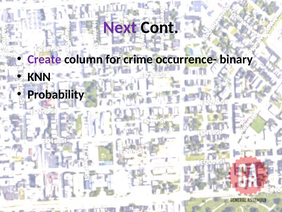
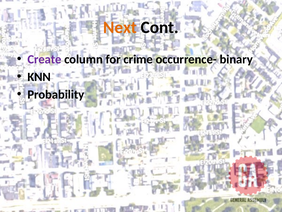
Next colour: purple -> orange (120, 27)
